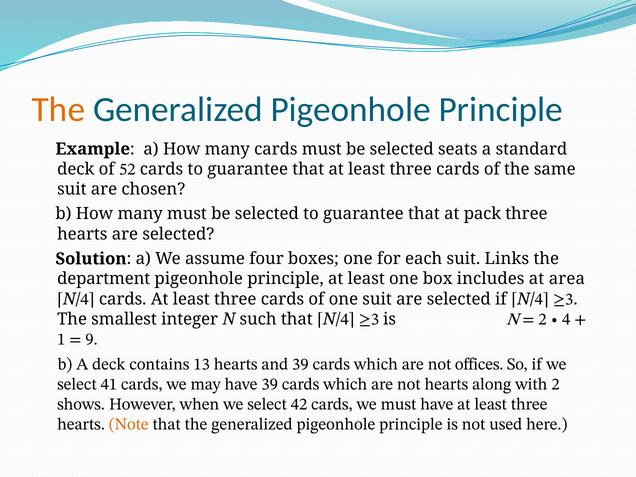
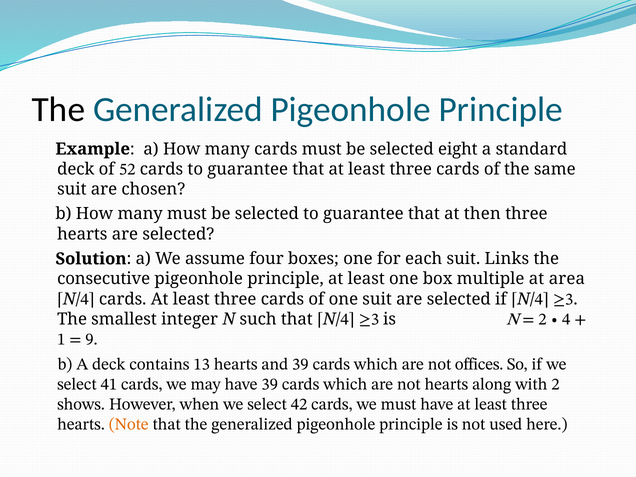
The colour: orange -> black (58, 110)
seats: seats -> eight (458, 149)
pack: pack -> then (482, 214)
department: department -> consecutive (104, 279)
includes: includes -> multiple (491, 279)
